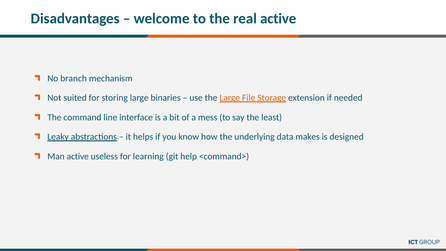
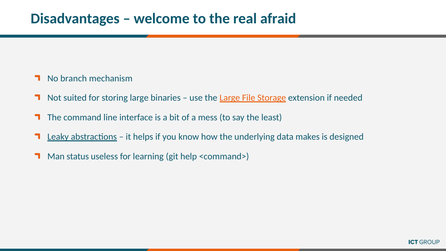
real active: active -> afraid (278, 19)
Man active: active -> status (78, 156)
